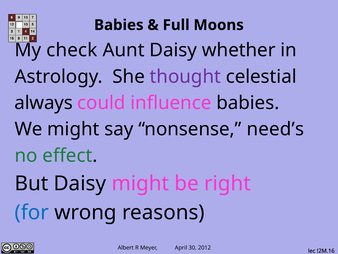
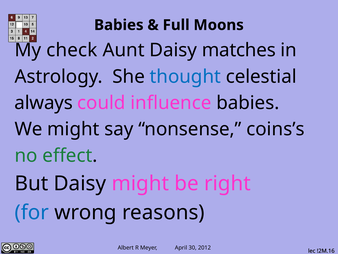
whether: whether -> matches (239, 50)
thought colour: purple -> blue (185, 76)
need’s: need’s -> coins’s (275, 129)
